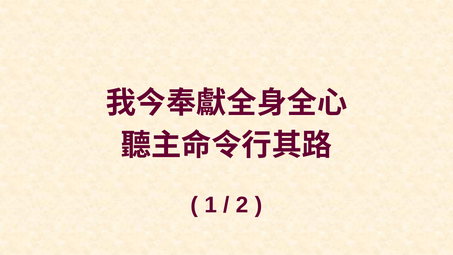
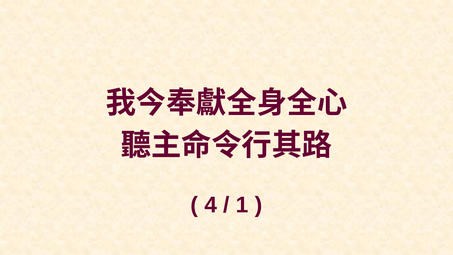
1: 1 -> 4 (211, 205)
2: 2 -> 1 (242, 205)
